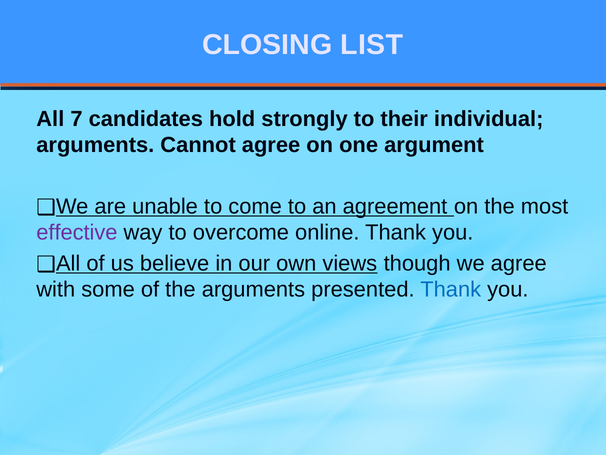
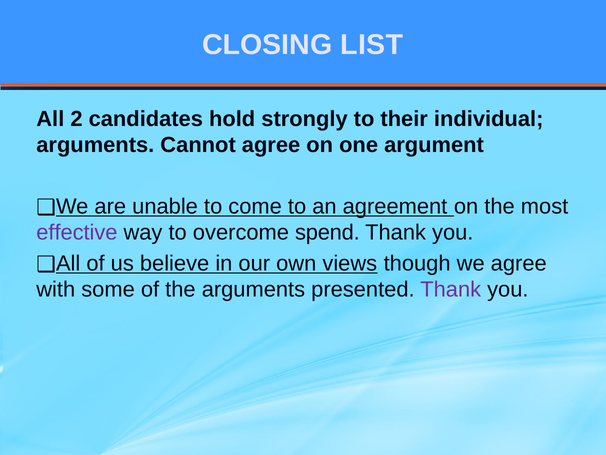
7: 7 -> 2 (76, 119)
online: online -> spend (327, 232)
Thank colour: blue -> purple (451, 289)
